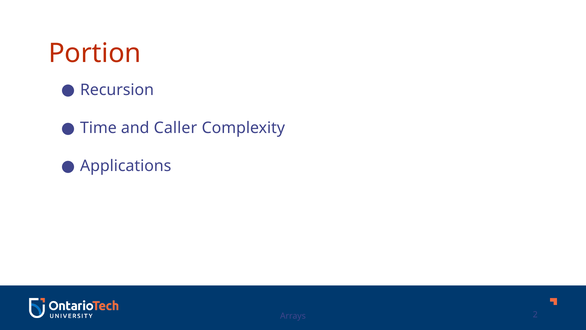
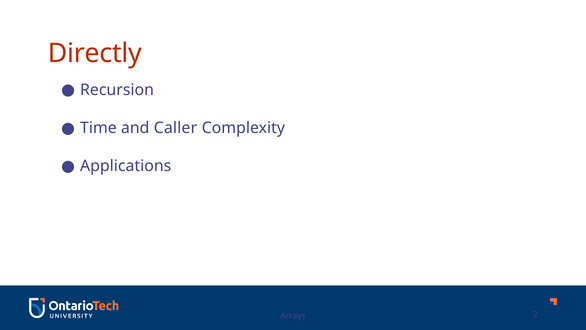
Portion: Portion -> Directly (95, 53)
